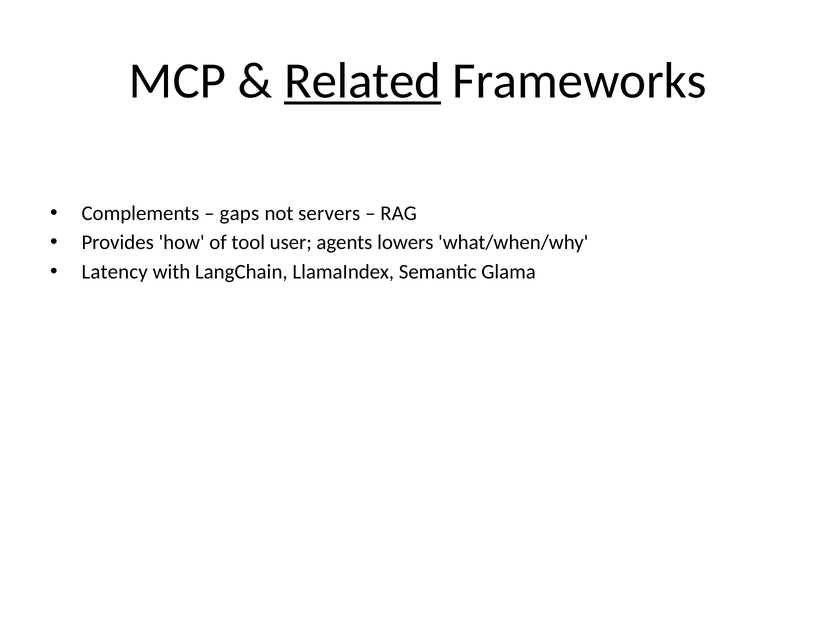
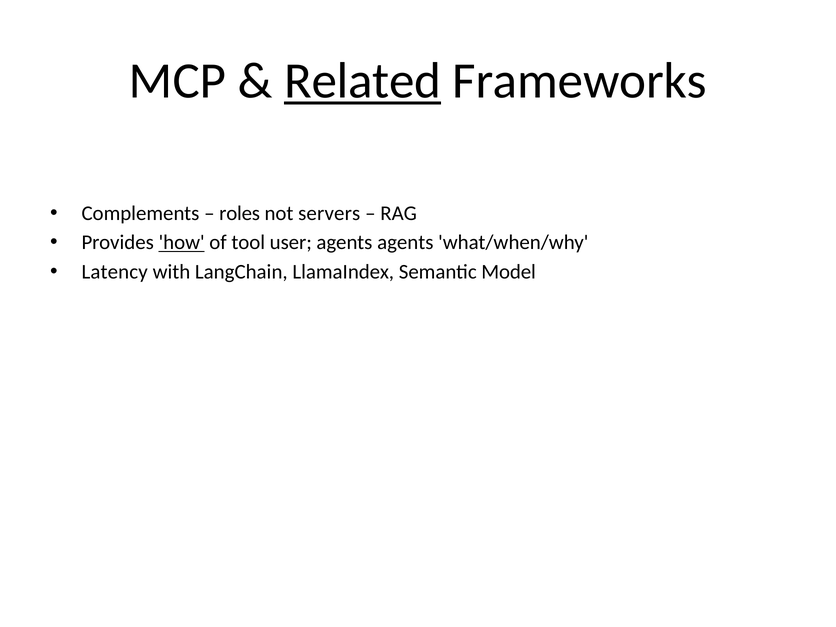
gaps: gaps -> roles (240, 213)
how underline: none -> present (182, 243)
agents lowers: lowers -> agents (405, 243)
Glama: Glama -> Model (509, 272)
